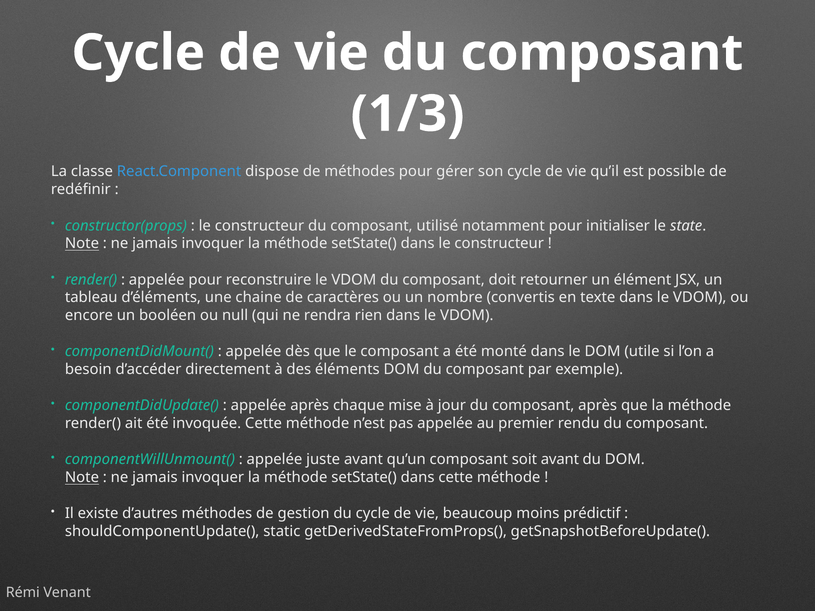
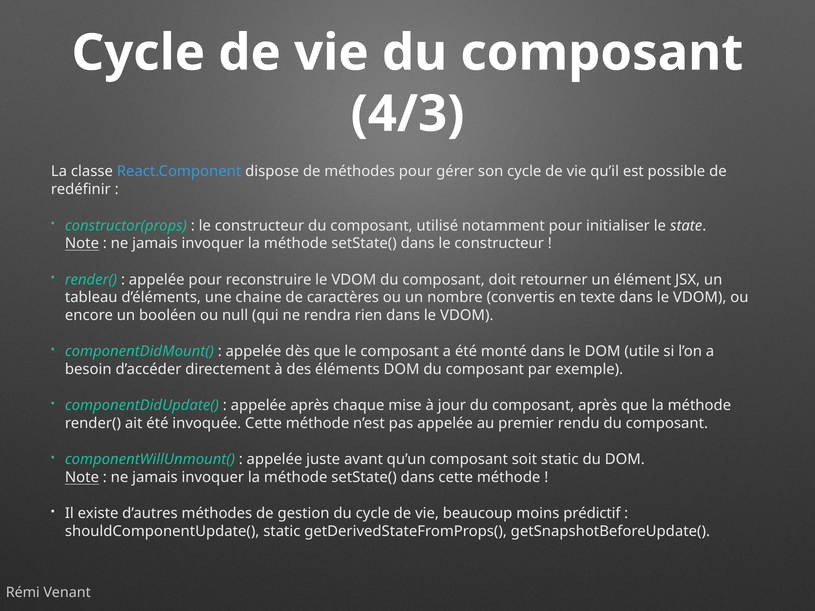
1/3: 1/3 -> 4/3 (408, 114)
soit avant: avant -> static (560, 460)
